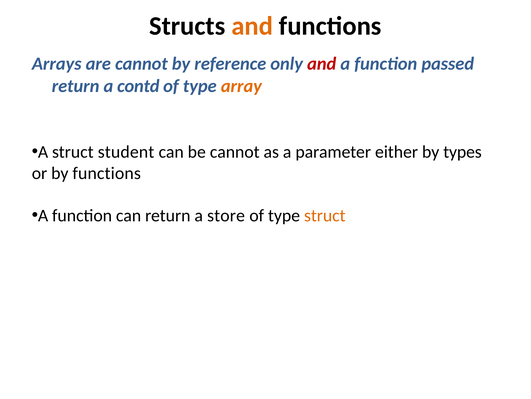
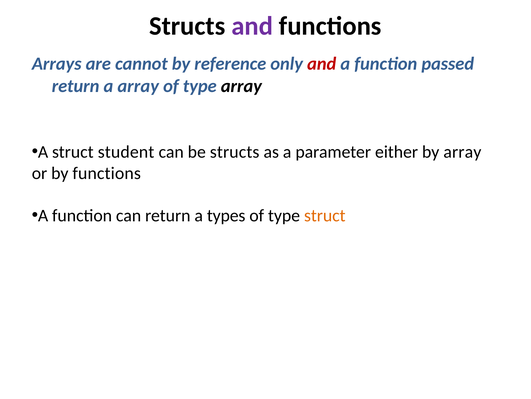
and colour: orange -> purple (252, 26)
a contd: contd -> array (138, 86)
array colour: orange -> black (241, 86)
be cannot: cannot -> structs (235, 152)
by types: types -> array (462, 152)
store: store -> types (226, 215)
